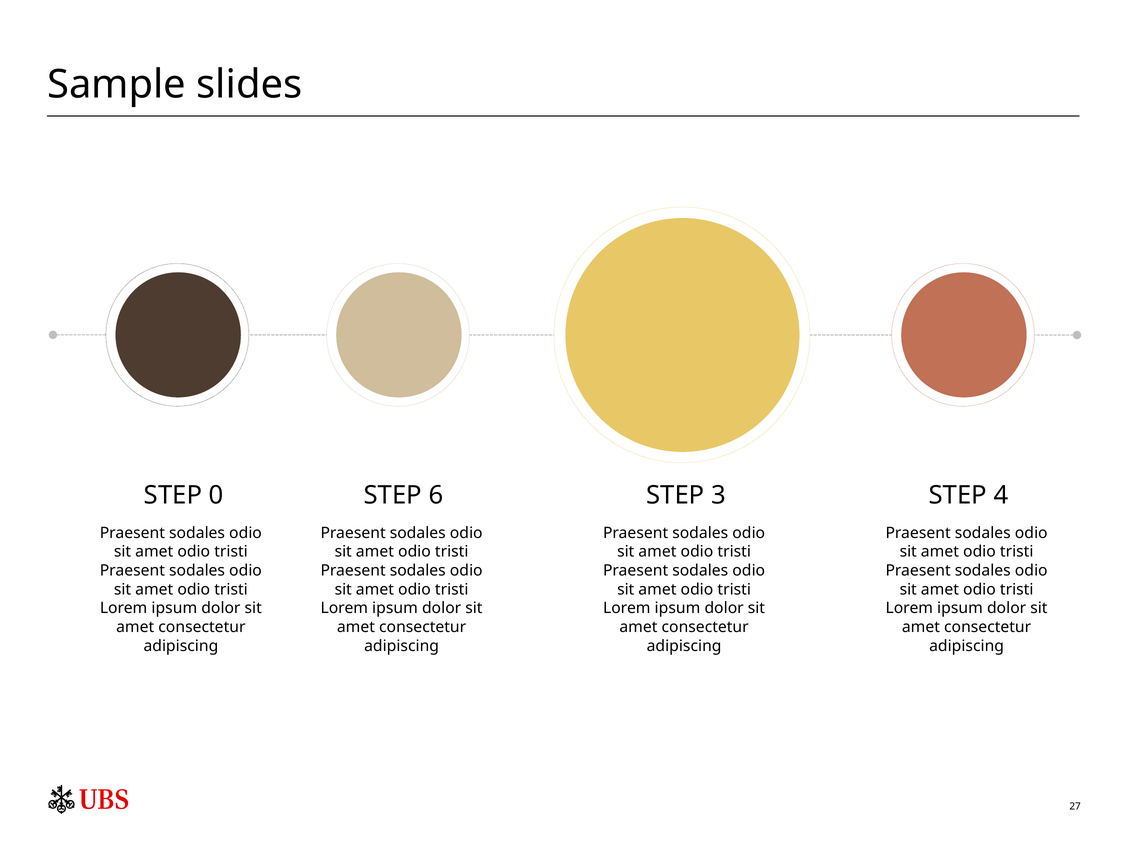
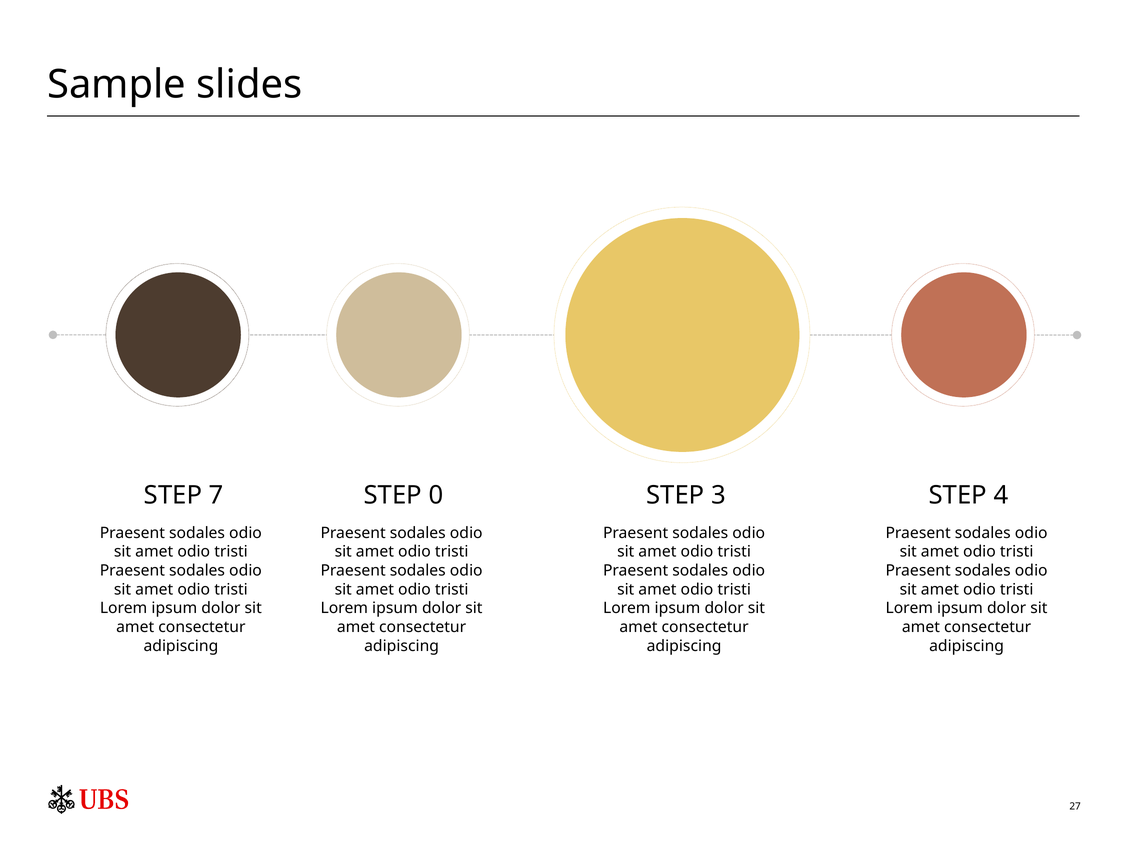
0: 0 -> 7 (216, 496)
6: 6 -> 0 (436, 496)
